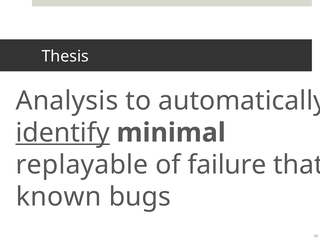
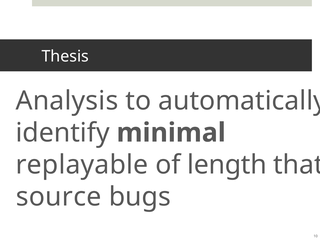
identify underline: present -> none (63, 133)
failure: failure -> length (227, 165)
known: known -> source (59, 197)
